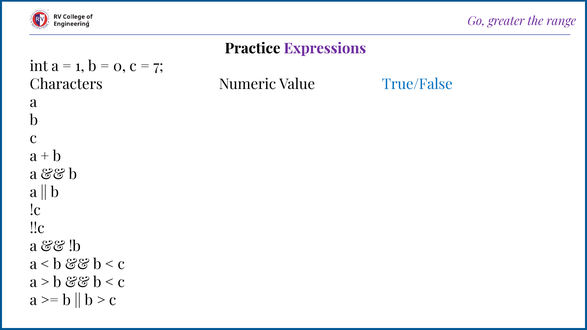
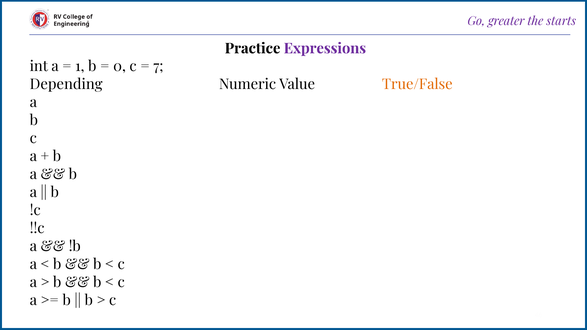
range: range -> starts (561, 21)
Characters: Characters -> Depending (66, 84)
True/False colour: blue -> orange (417, 84)
